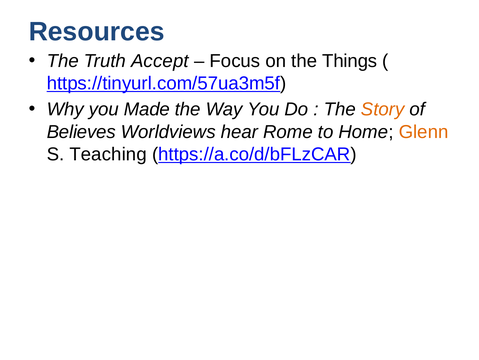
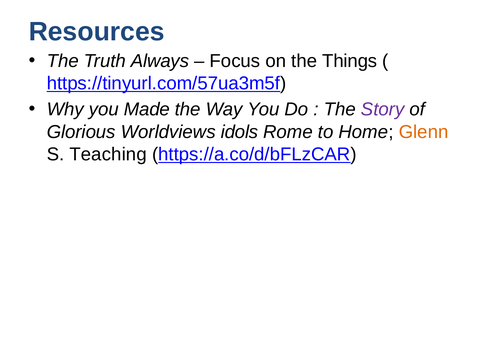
Accept: Accept -> Always (160, 61)
Story colour: orange -> purple (383, 109)
Believes: Believes -> Glorious (81, 132)
hear: hear -> idols (240, 132)
